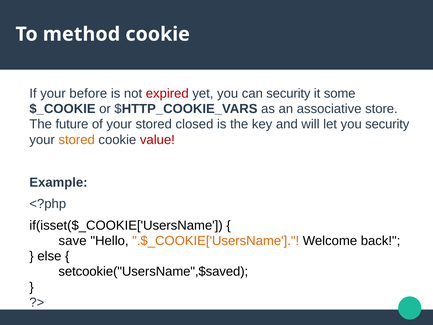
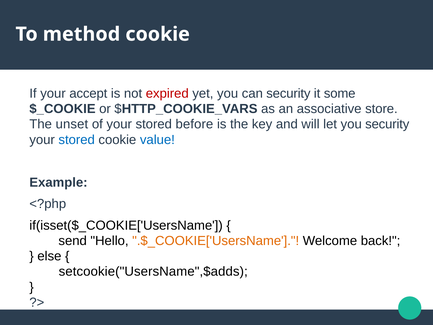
before: before -> accept (88, 93)
future: future -> unset (72, 124)
closed: closed -> before (194, 124)
stored colour: orange -> blue (77, 140)
value colour: red -> blue (157, 140)
save: save -> send (73, 241)
setcookie("UsersName",$saved: setcookie("UsersName",$saved -> setcookie("UsersName",$adds (153, 271)
